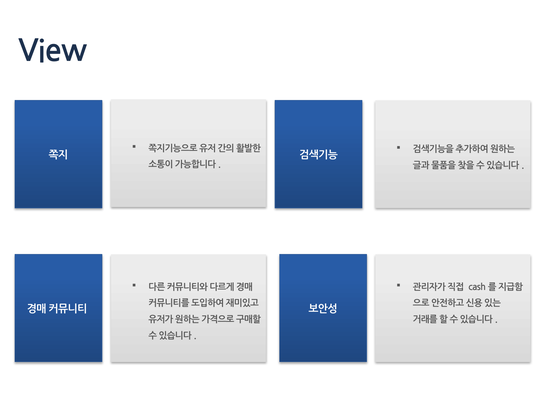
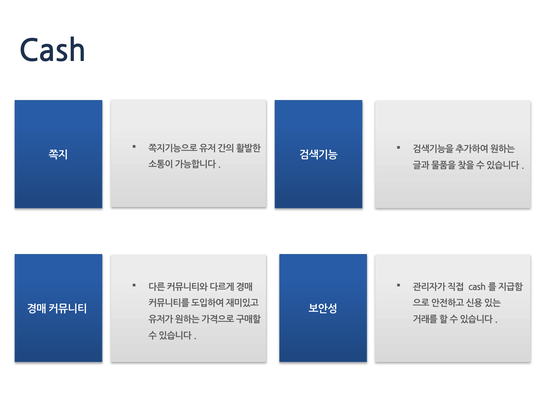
View: View -> Cash (53, 51)
